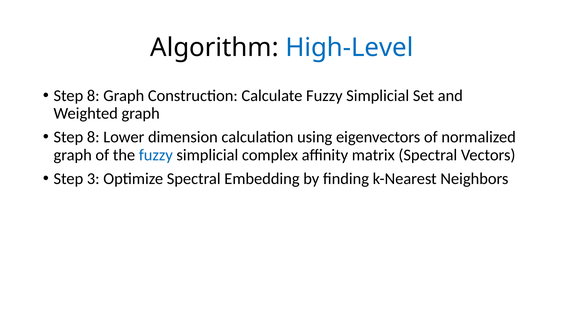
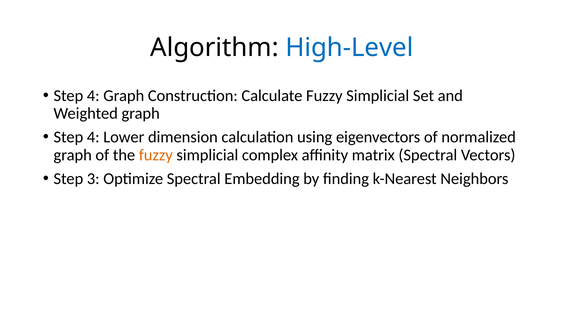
8: 8 -> 4 (93, 95)
8: 8 -> 4 (93, 137)
fuzzy colour: blue -> orange (156, 155)
